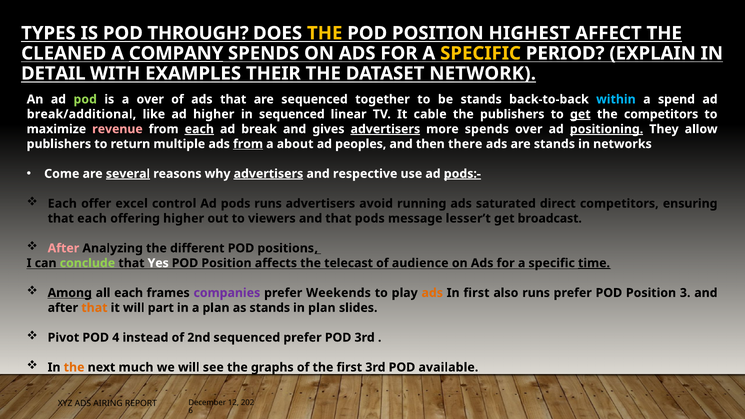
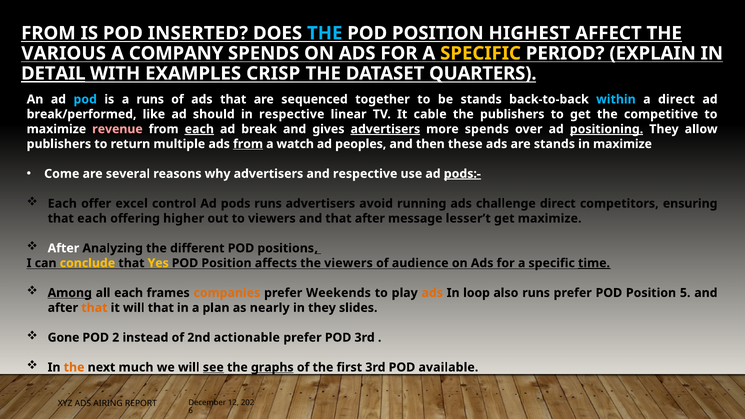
TYPES: TYPES -> FROM (48, 33)
THROUGH: THROUGH -> INSERTED (198, 33)
THE colour: yellow -> light blue (325, 33)
CLEANED: CLEANED -> VARIOUS (64, 53)
COMPANY underline: present -> none (176, 53)
DETAIL underline: none -> present (53, 73)
THEIR: THEIR -> CRISP (273, 73)
NETWORK: NETWORK -> QUARTERS (483, 73)
pod colour: light green -> light blue (85, 99)
a over: over -> runs (150, 99)
a spend: spend -> direct (676, 99)
break/additional: break/additional -> break/performed (82, 114)
ad higher: higher -> should (214, 114)
in sequenced: sequenced -> respective (292, 114)
get underline: present -> none (580, 114)
the competitors: competitors -> competitive (661, 114)
about: about -> watch (295, 144)
there: there -> these (465, 144)
in networks: networks -> maximize (623, 144)
several underline: present -> none (128, 174)
advertisers underline: present -> none (268, 174)
saturated: saturated -> challenge (506, 204)
that pods: pods -> after (370, 218)
get broadcast: broadcast -> maximize (550, 218)
After colour: pink -> white (63, 248)
conclude colour: light green -> yellow (87, 263)
Yes colour: white -> yellow (158, 263)
the telecast: telecast -> viewers (348, 263)
companies colour: purple -> orange (227, 293)
In first: first -> loop (477, 293)
3: 3 -> 5 (685, 293)
will part: part -> that (161, 308)
as stands: stands -> nearly (270, 308)
in plan: plan -> they (322, 308)
Pivot: Pivot -> Gone (64, 338)
4: 4 -> 2 (116, 338)
2nd sequenced: sequenced -> actionable (247, 338)
see underline: none -> present (213, 367)
graphs underline: none -> present (272, 367)
